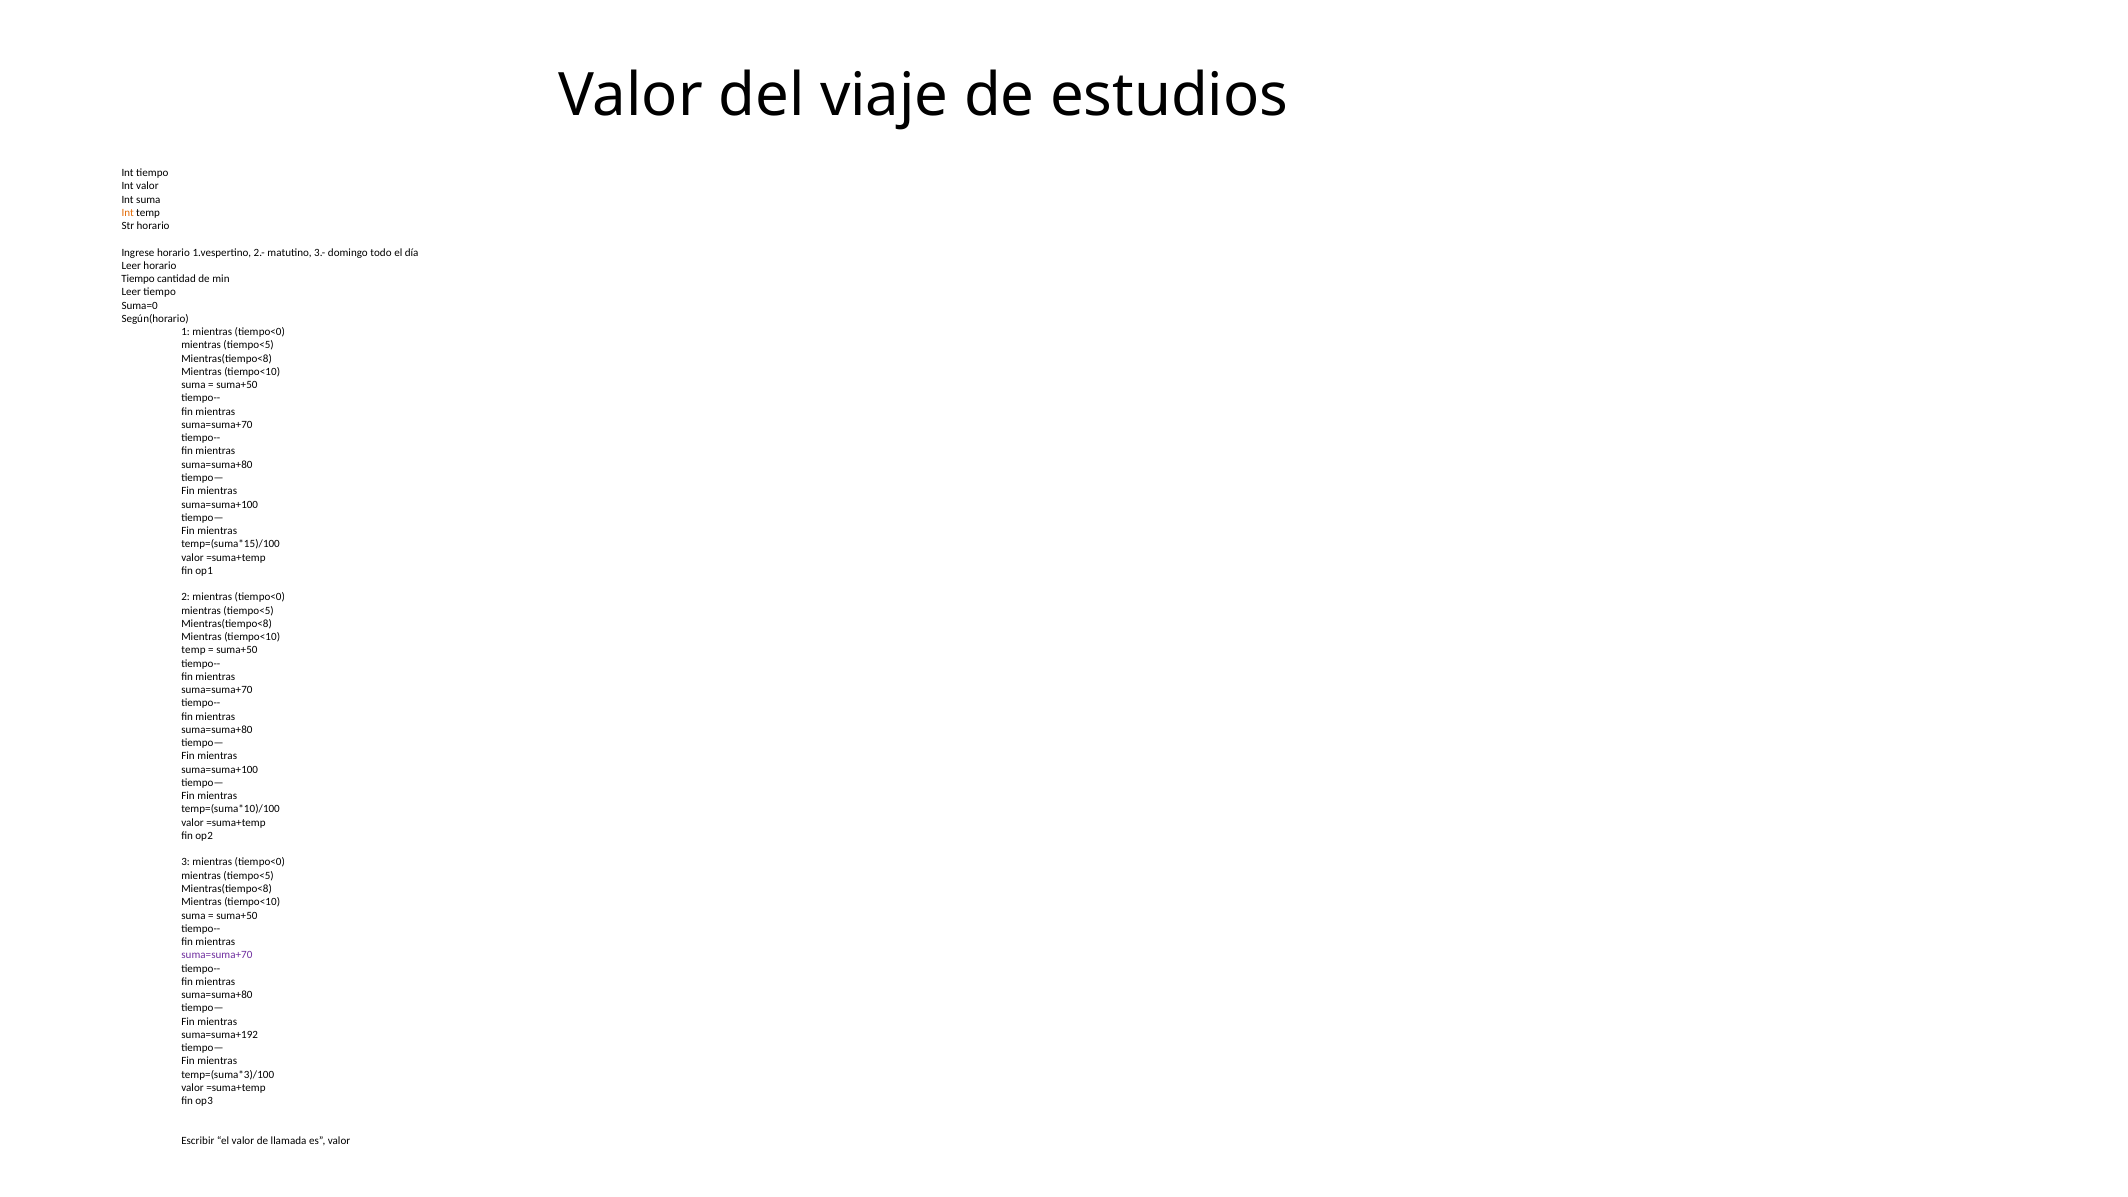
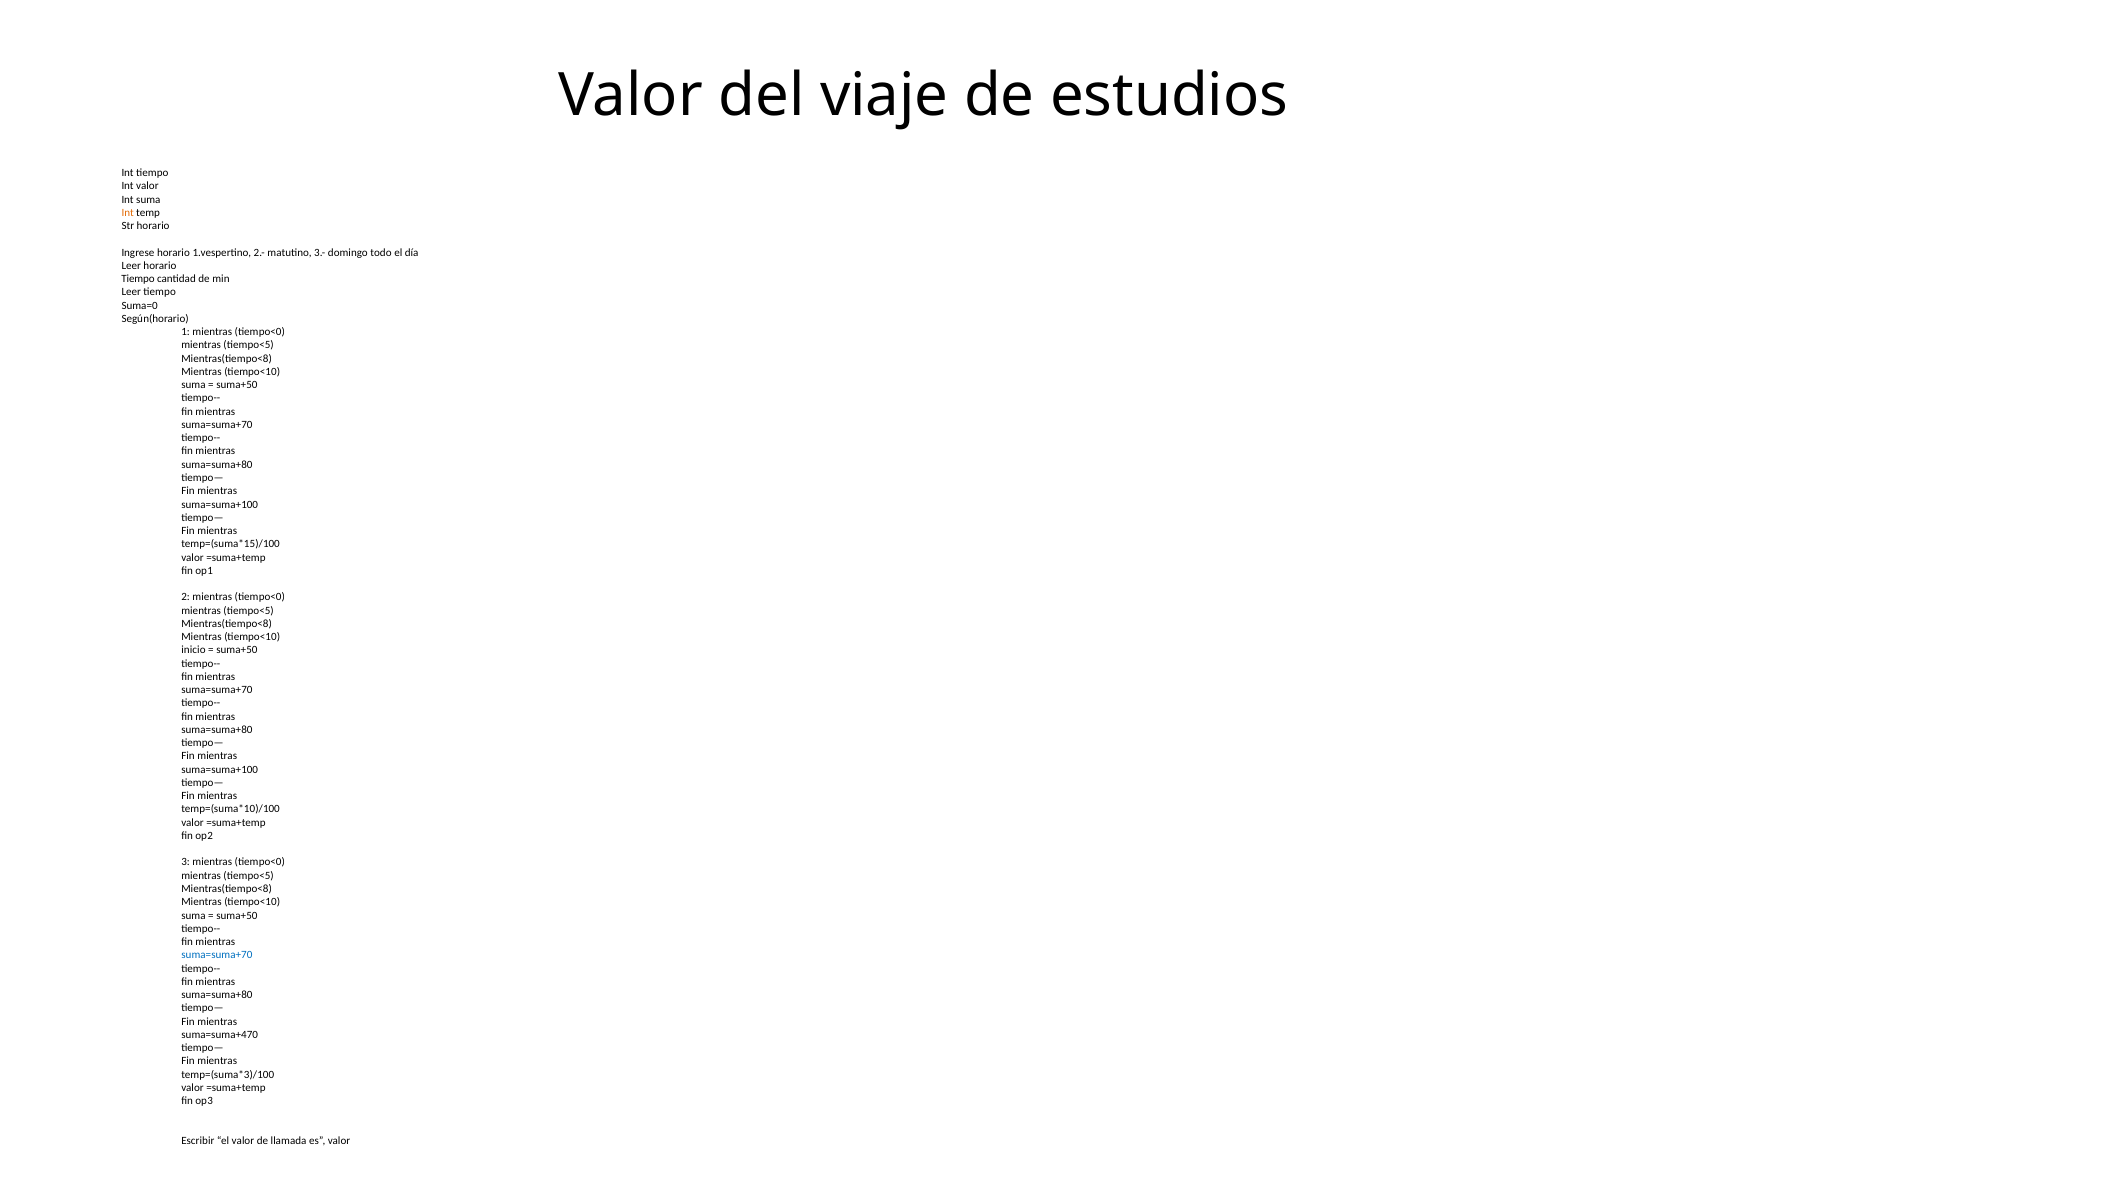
temp: temp -> inicio (193, 650)
suma=suma+70 colour: purple -> blue (217, 955)
suma=suma+192: suma=suma+192 -> suma=suma+470 (220, 1035)
